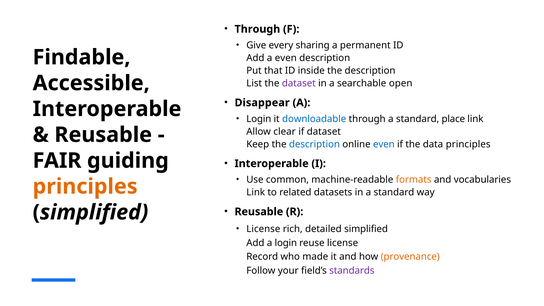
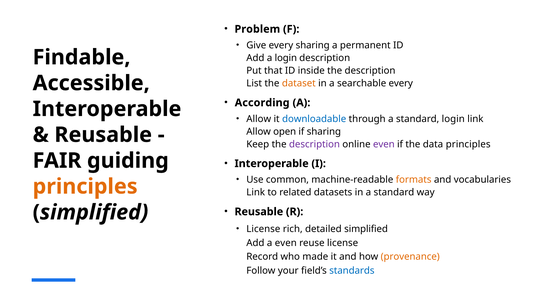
Through: Through -> Problem (257, 29)
a even: even -> login (286, 58)
dataset colour: purple -> orange (299, 83)
searchable open: open -> every (401, 83)
Disappear: Disappear -> According (262, 103)
Login: Login -> Allow (259, 119)
standard place: place -> login (453, 119)
clear: clear -> open (285, 132)
if dataset: dataset -> sharing (324, 132)
description colour: blue -> purple (314, 144)
even colour: blue -> purple (384, 144)
a login: login -> even (286, 243)
standards colour: purple -> blue (352, 271)
